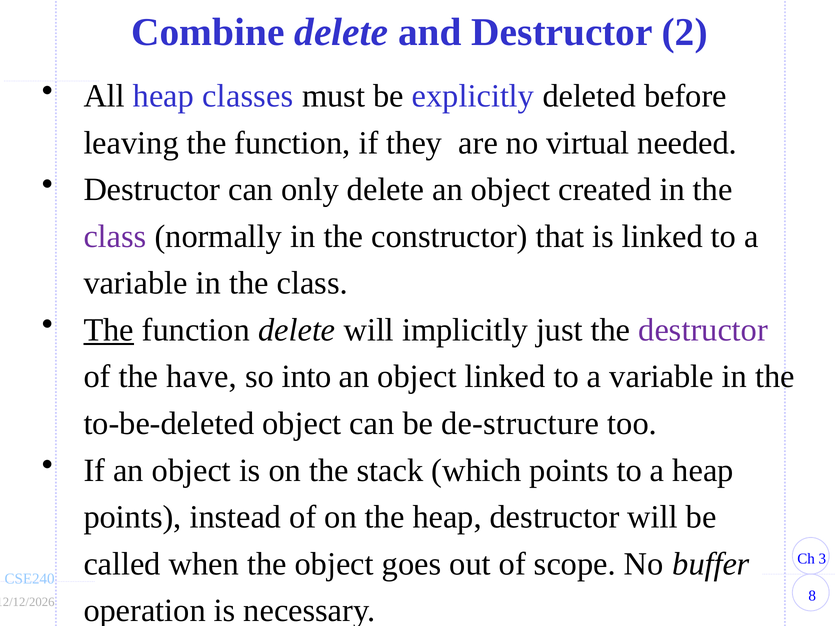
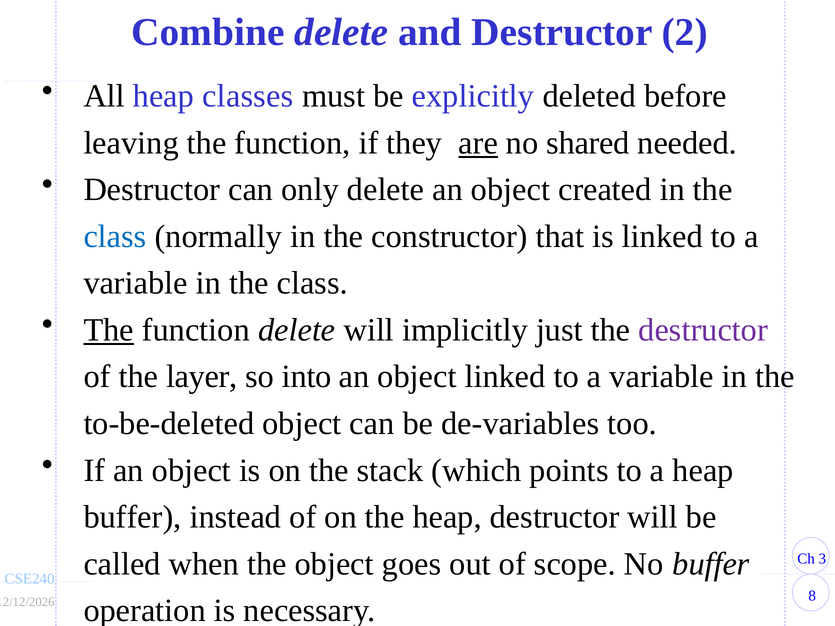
are underline: none -> present (478, 143)
virtual: virtual -> shared (588, 143)
class colour: purple -> blue (115, 237)
have: have -> layer (202, 377)
de-structure: de-structure -> de-variables (520, 424)
points: points -> buffer (133, 517)
